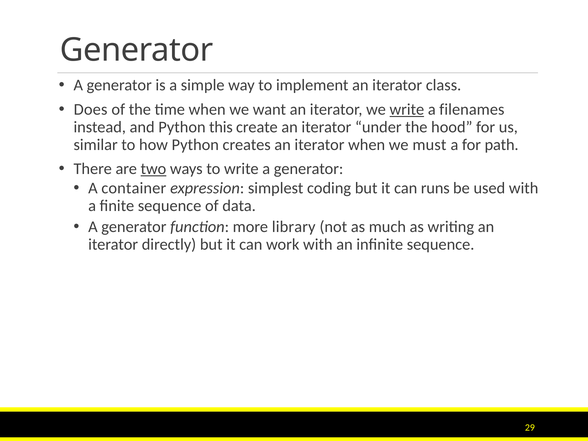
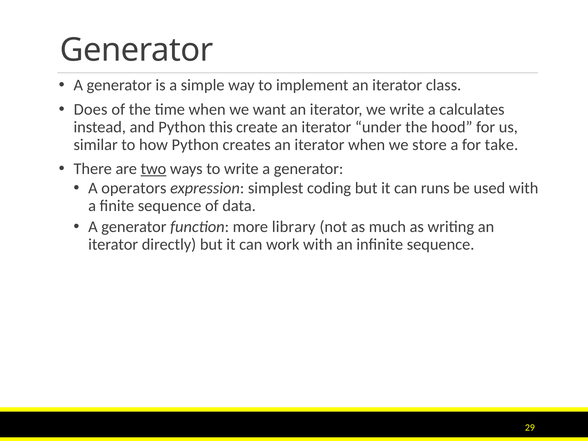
write underline: present -> none (407, 109)
filenames: filenames -> calculates (472, 109)
must: must -> store (429, 145)
path: path -> take (501, 145)
container: container -> operators (134, 188)
